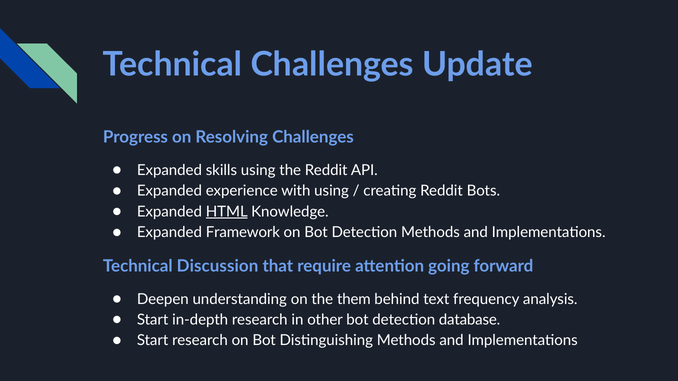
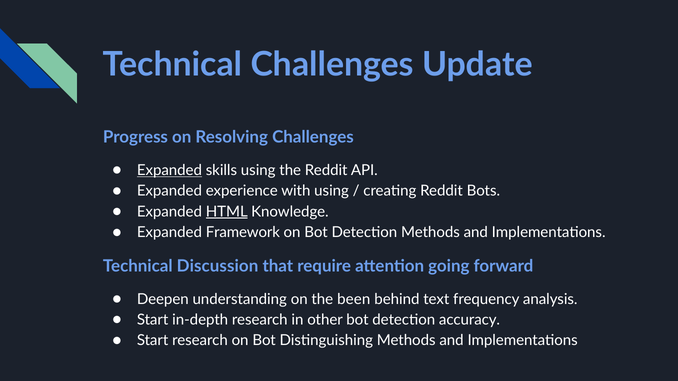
Expanded underline: none -> present (169, 170)
them: them -> been (354, 299)
database: database -> accuracy (470, 320)
